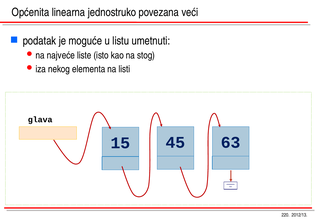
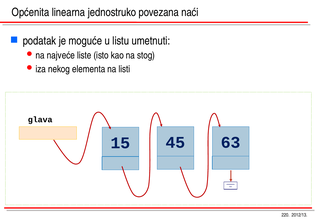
veći: veći -> naći (190, 12)
